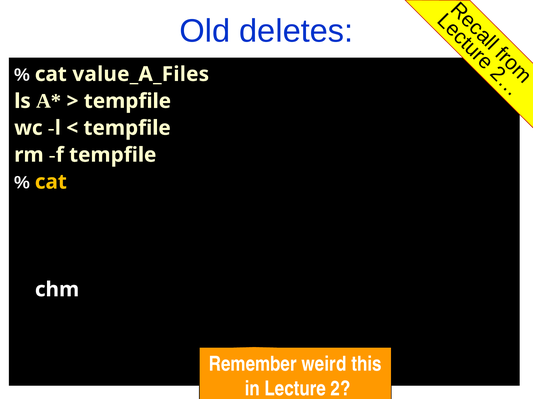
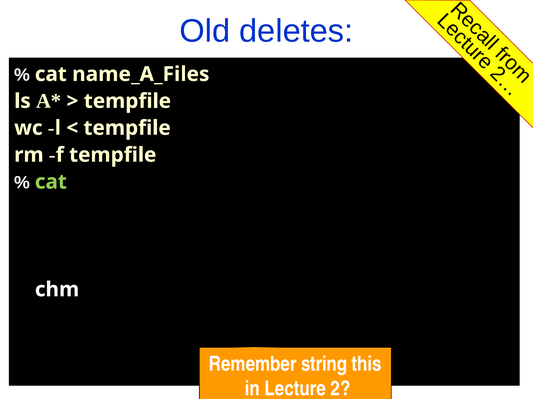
value_A_Files: value_A_Files -> name_A_Files (141, 74)
cat colour: yellow -> light green (51, 182)
weird: weird -> string (324, 365)
